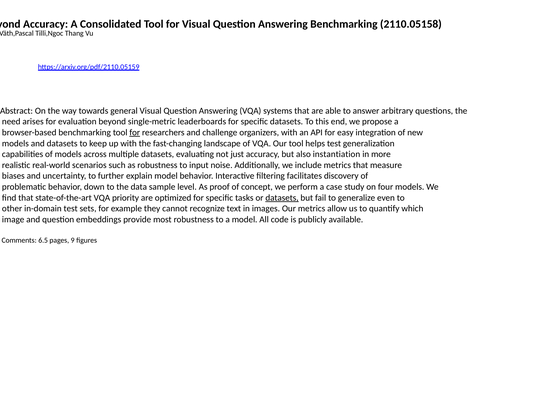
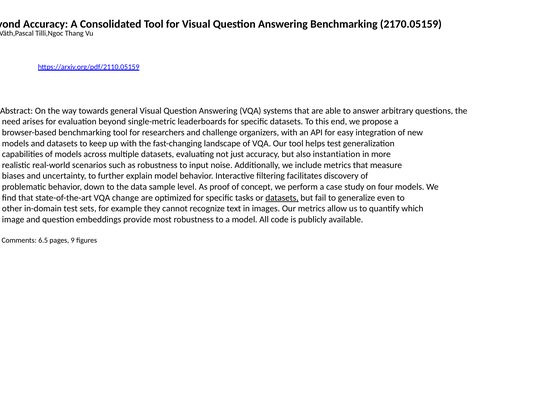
2110.05158: 2110.05158 -> 2170.05159 (411, 24)
for underline: present -> none (135, 132)
priority: priority -> change (125, 197)
